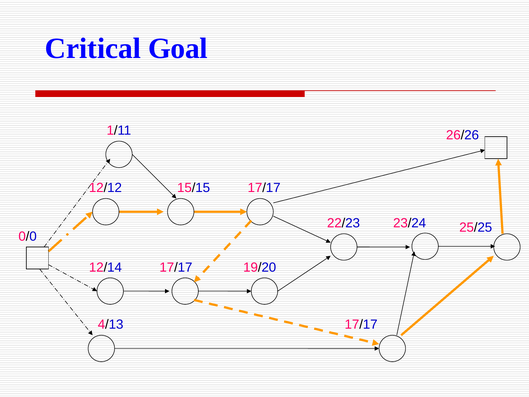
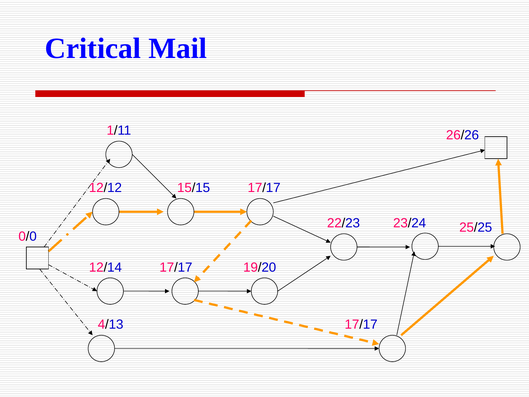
Goal: Goal -> Mail (178, 48)
